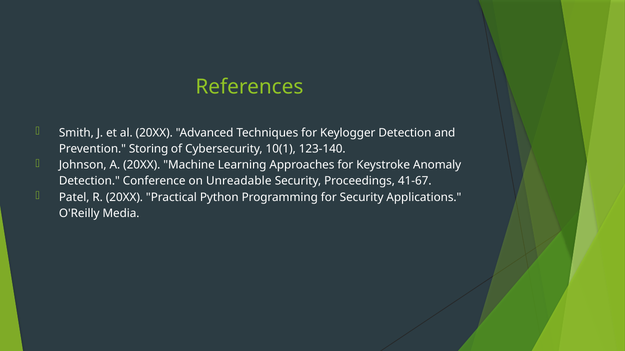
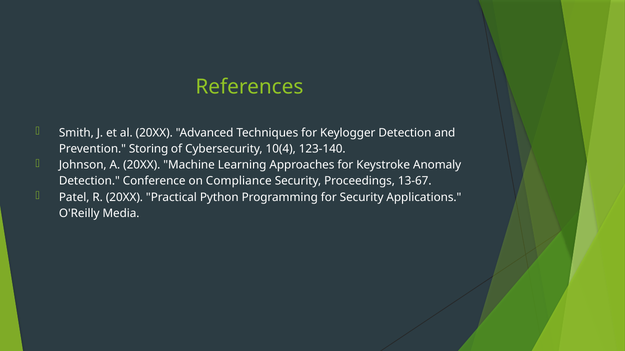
10(1: 10(1 -> 10(4 (281, 149)
Unreadable: Unreadable -> Compliance (239, 181)
41-67: 41-67 -> 13-67 (415, 181)
